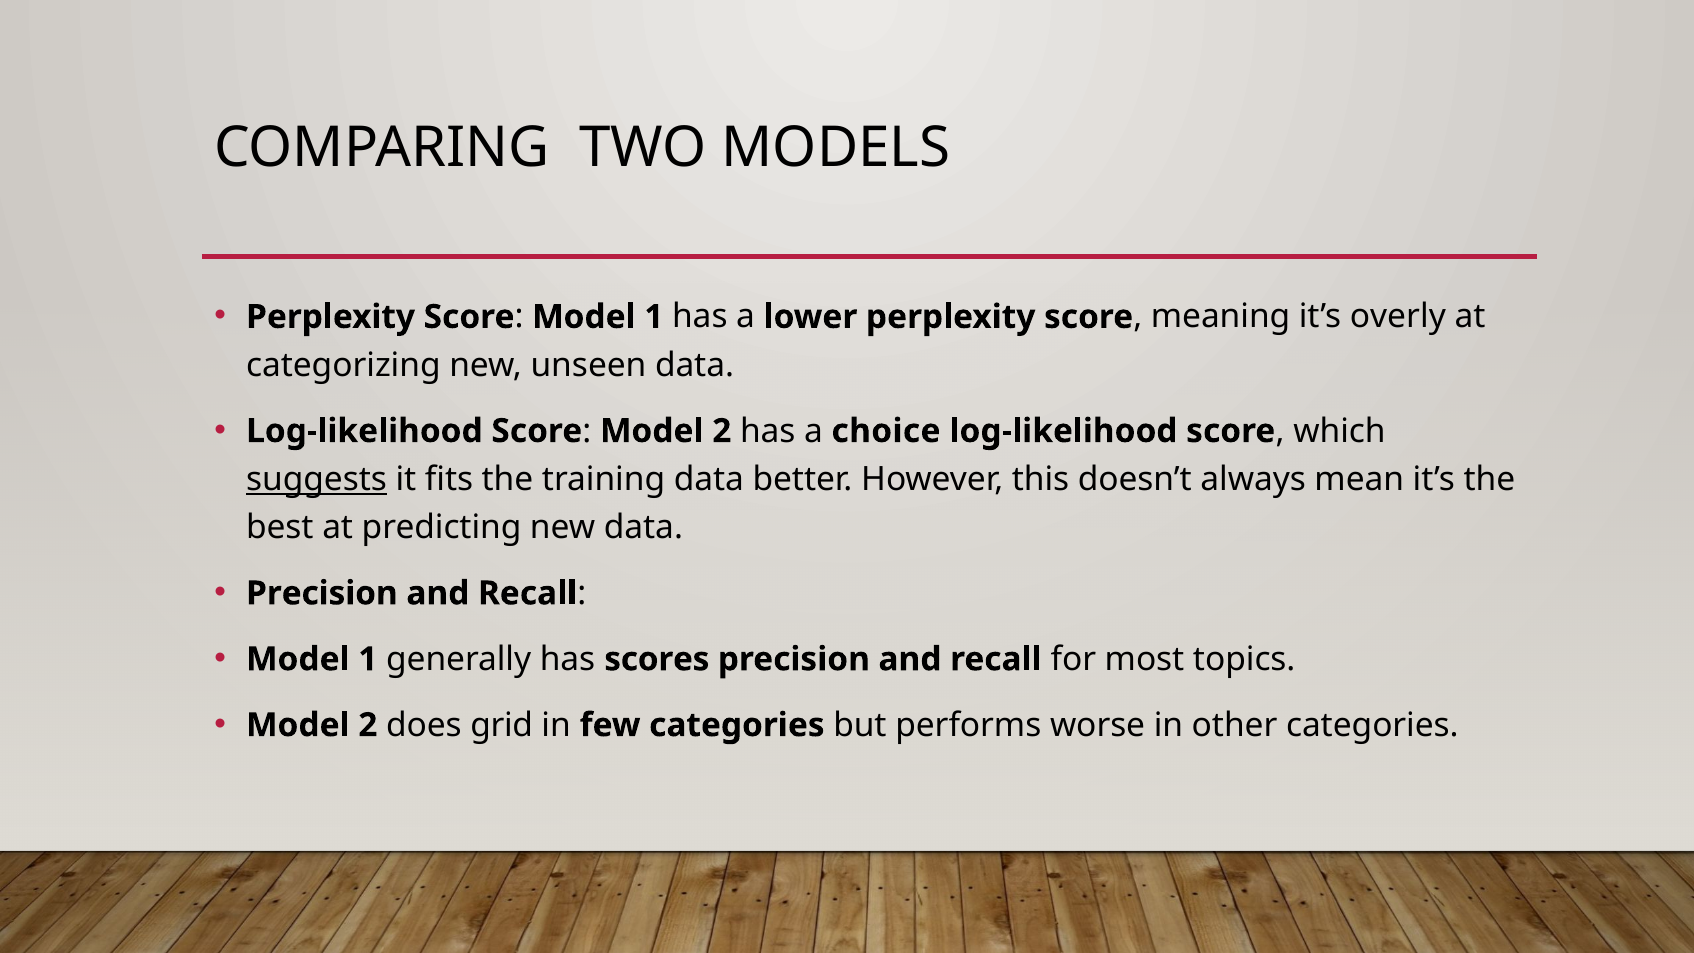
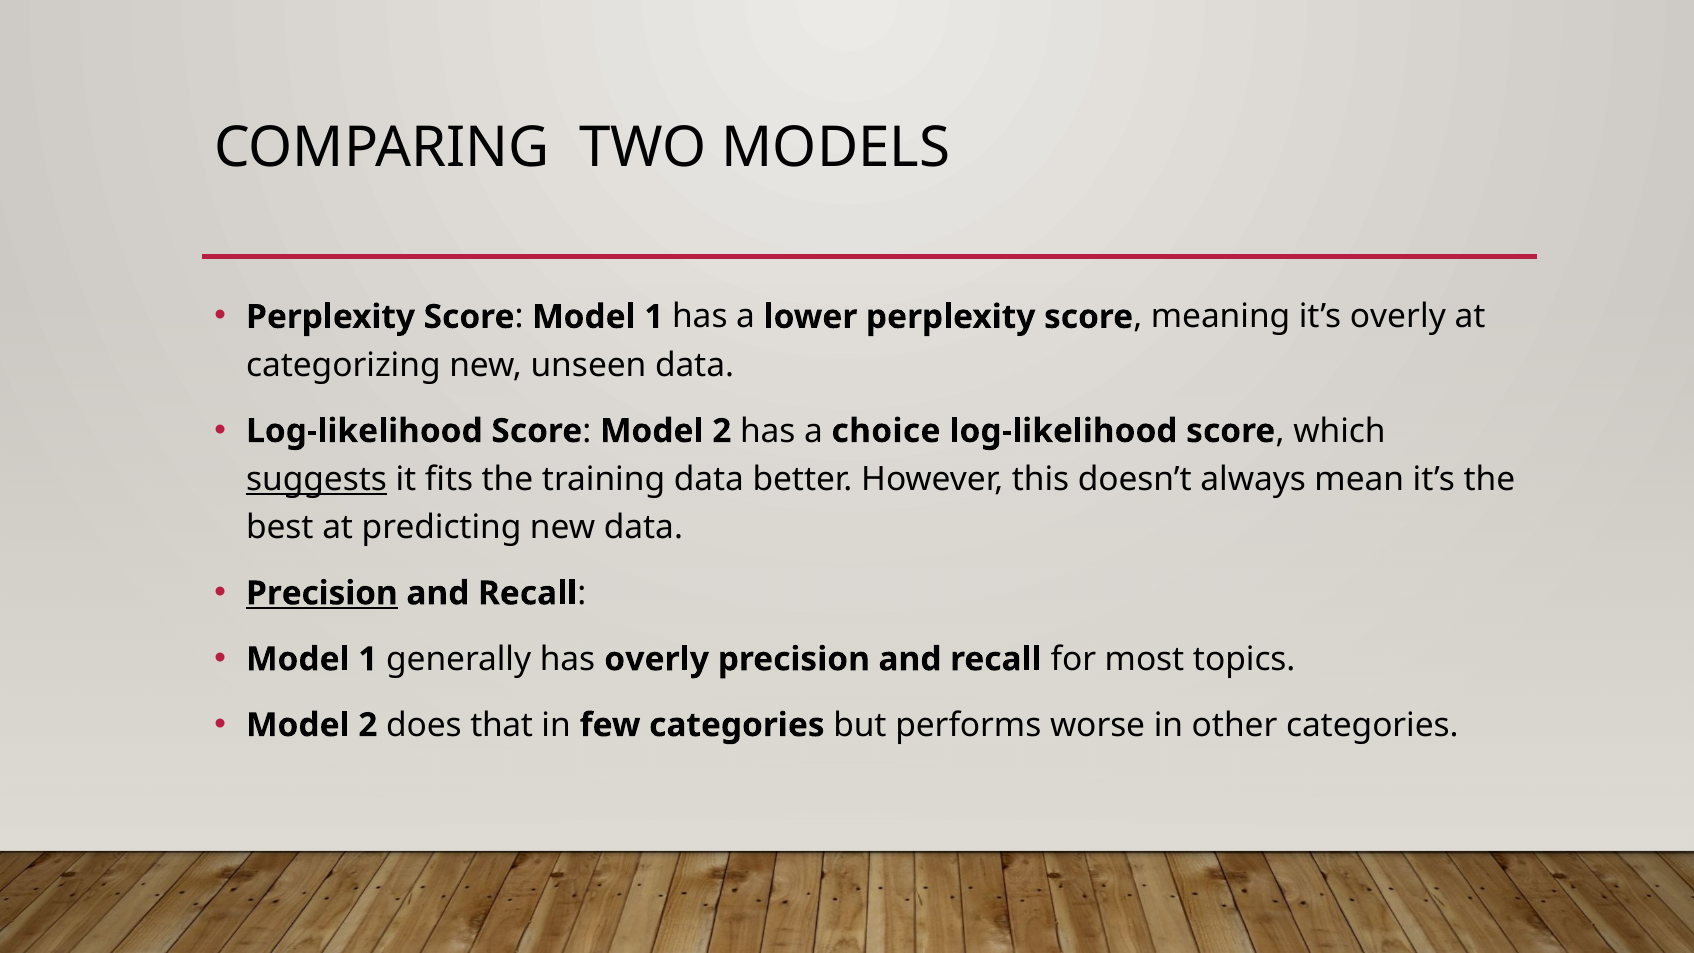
Precision underline: none -> present (322, 593)
has scores: scores -> overly (657, 659)
grid: grid -> that (502, 725)
